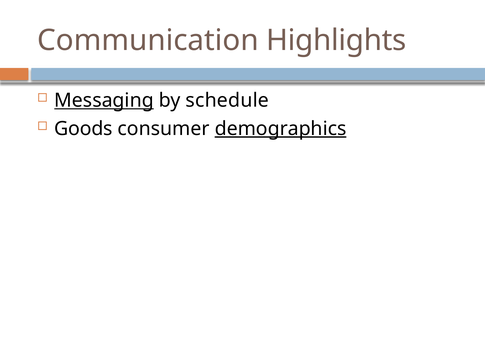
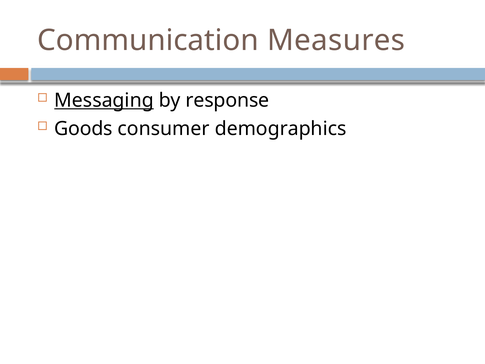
Highlights: Highlights -> Measures (336, 40)
schedule: schedule -> response (227, 100)
demographics underline: present -> none (281, 129)
